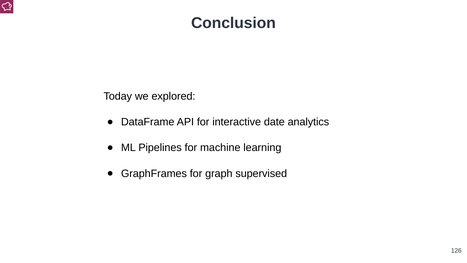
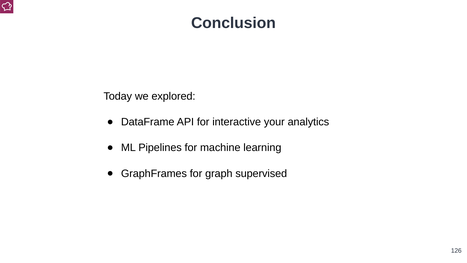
date: date -> your (274, 122)
